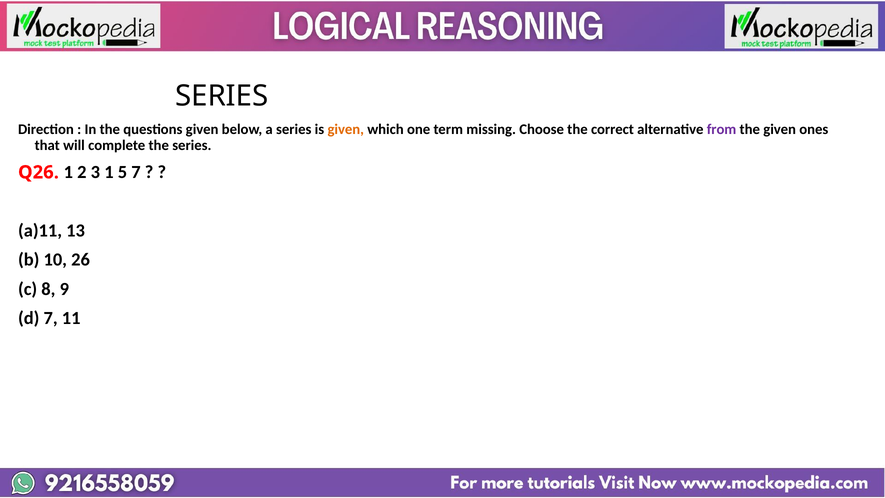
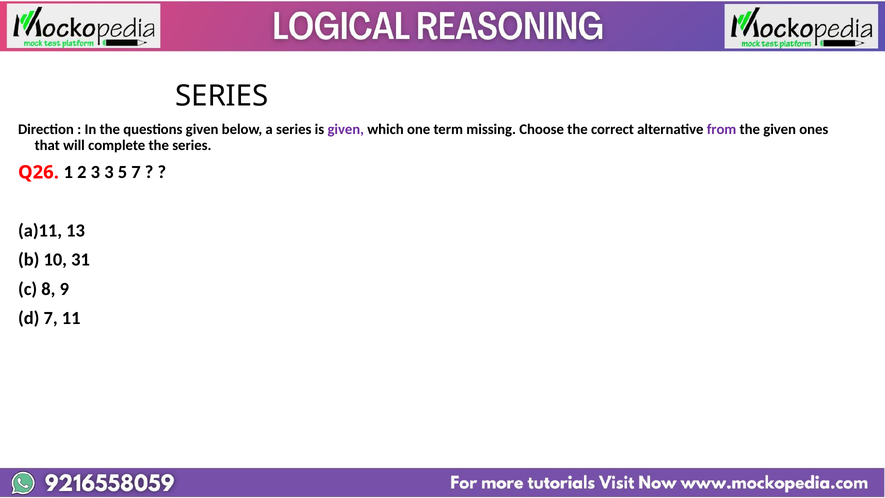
given colour: orange -> purple (346, 129)
3 1: 1 -> 3 (109, 172)
26: 26 -> 31 (81, 260)
